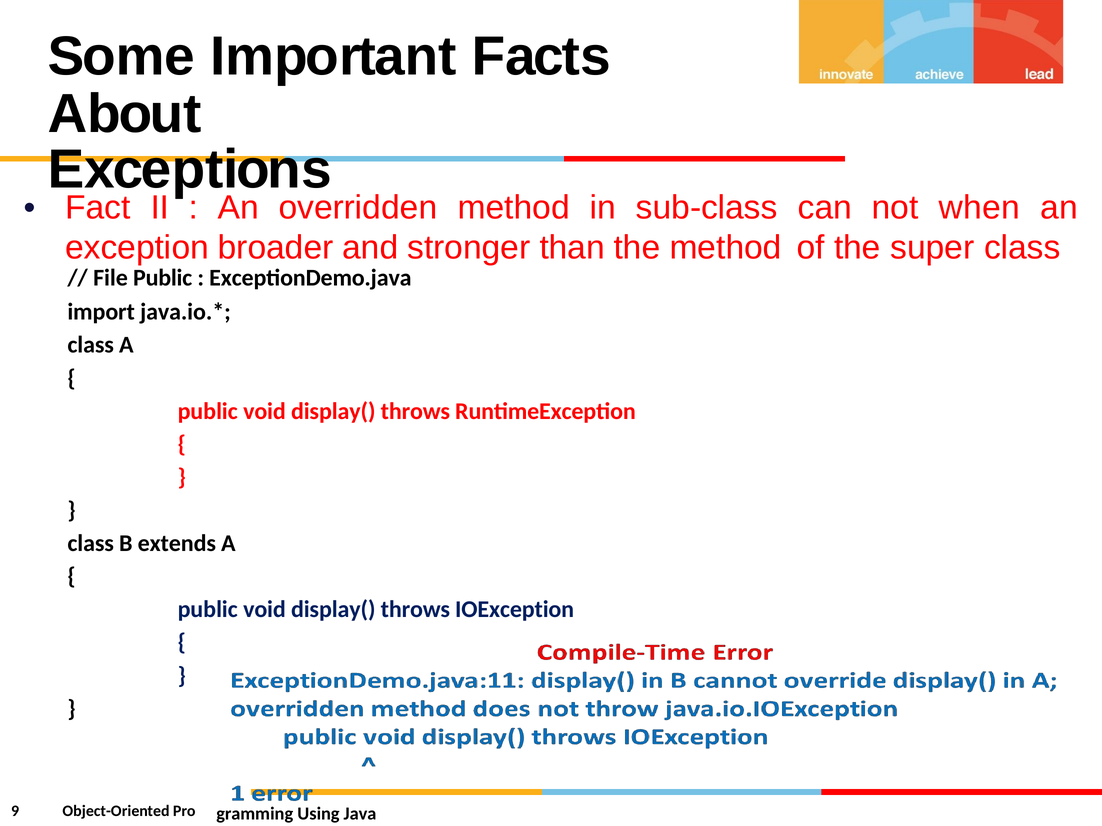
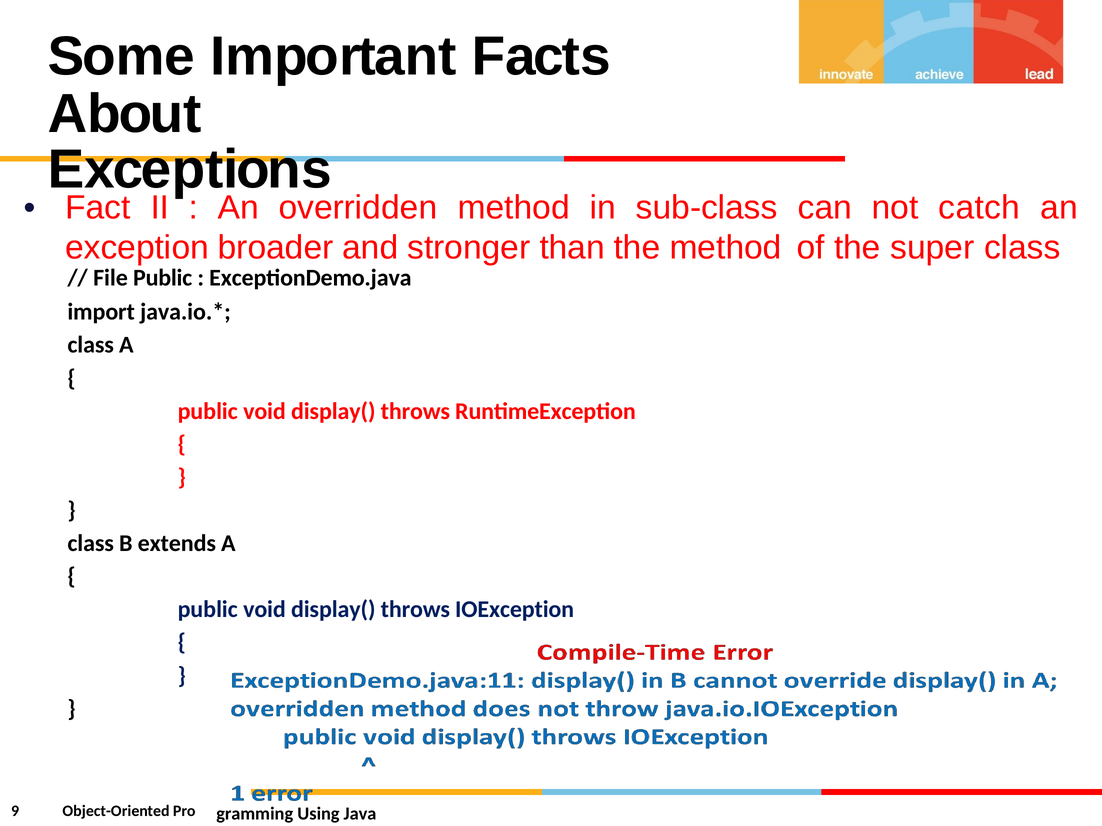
when: when -> catch (979, 208)
